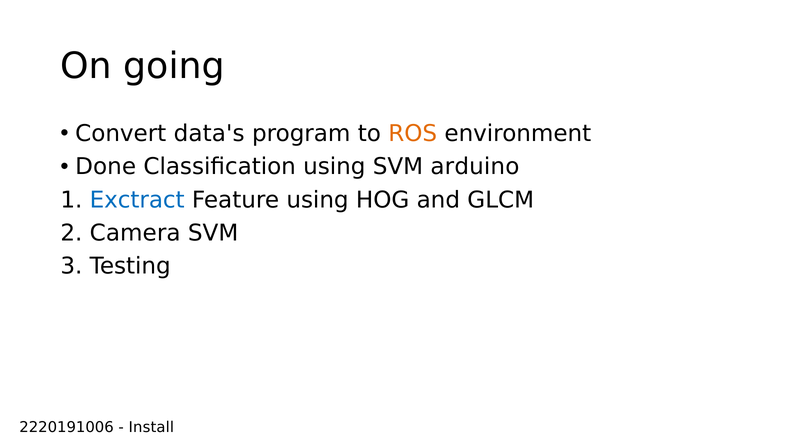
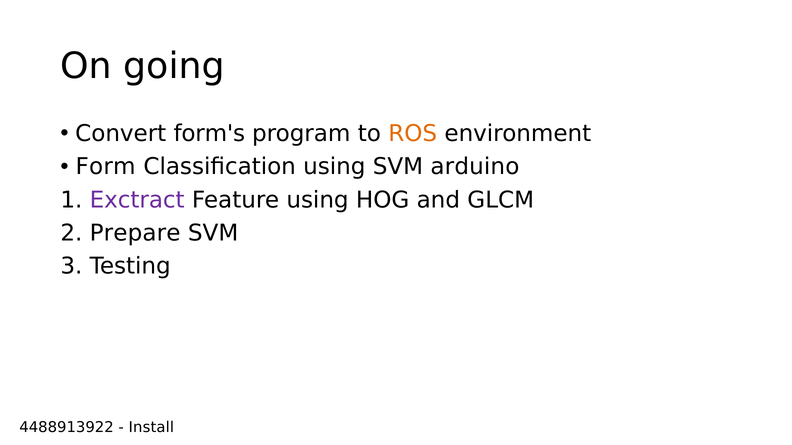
data's: data's -> form's (209, 134)
Done: Done -> Form (106, 167)
Exctract colour: blue -> purple (137, 200)
Camera: Camera -> Prepare (135, 233)
2220191006: 2220191006 -> 4488913922 (67, 428)
